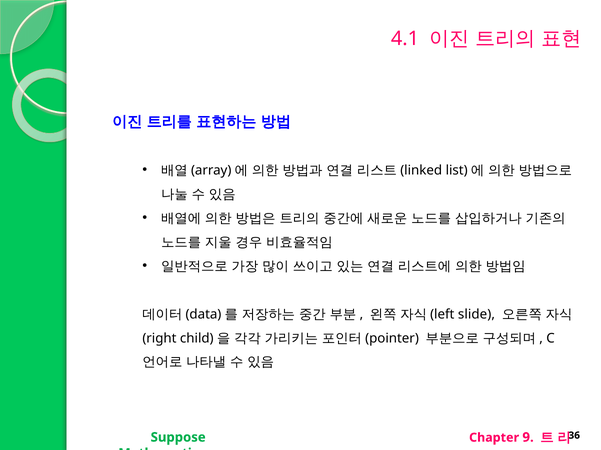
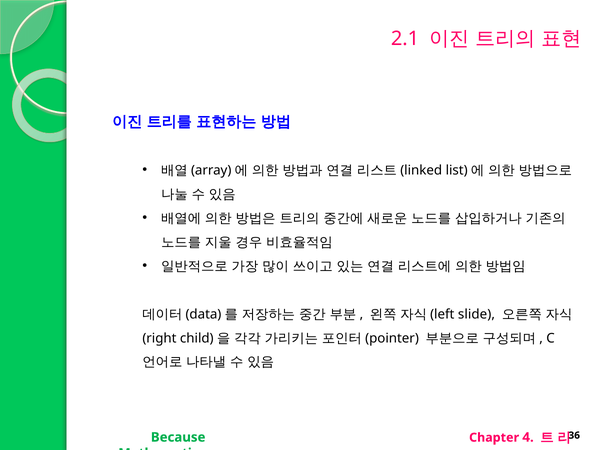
4.1: 4.1 -> 2.1 (405, 39)
Suppose: Suppose -> Because (178, 438)
9: 9 -> 4 (528, 438)
